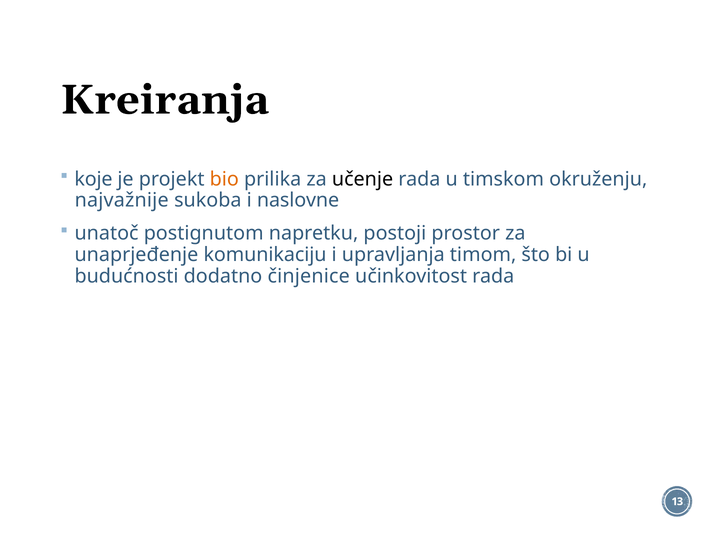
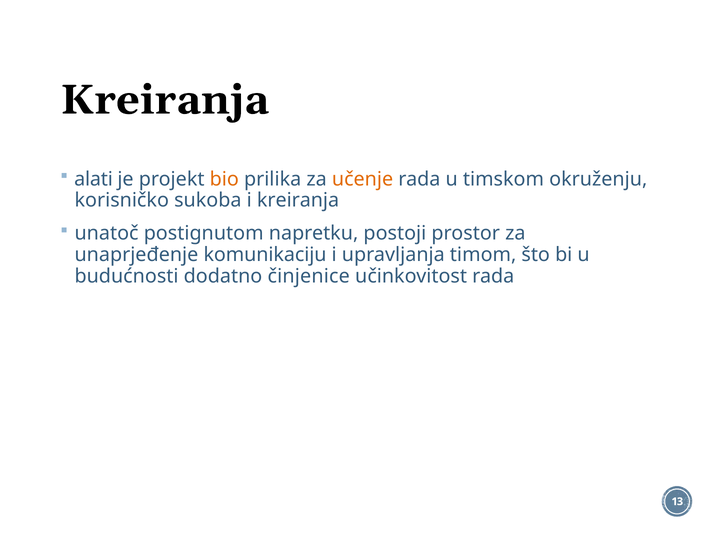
koje: koje -> alati (94, 179)
učenje colour: black -> orange (363, 179)
najvažnije: najvažnije -> korisničko (122, 200)
i naslovne: naslovne -> kreiranja (298, 200)
